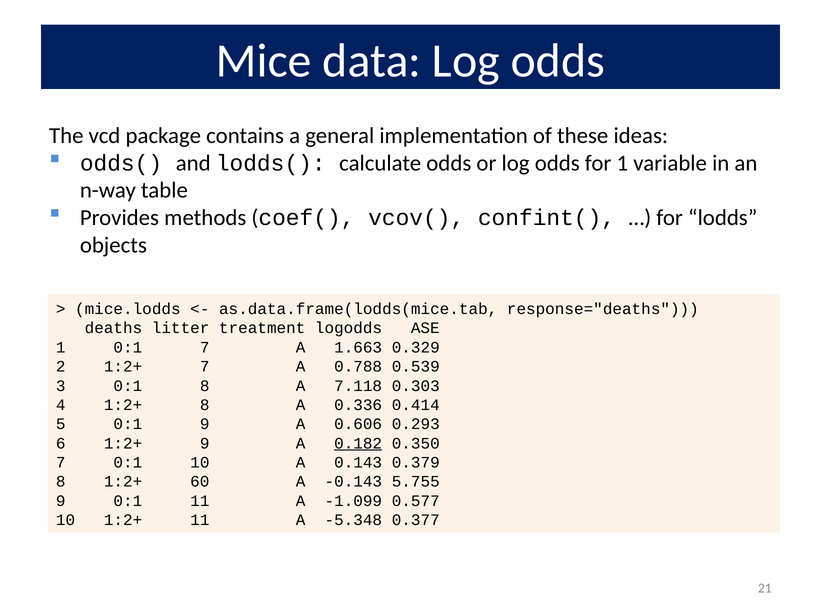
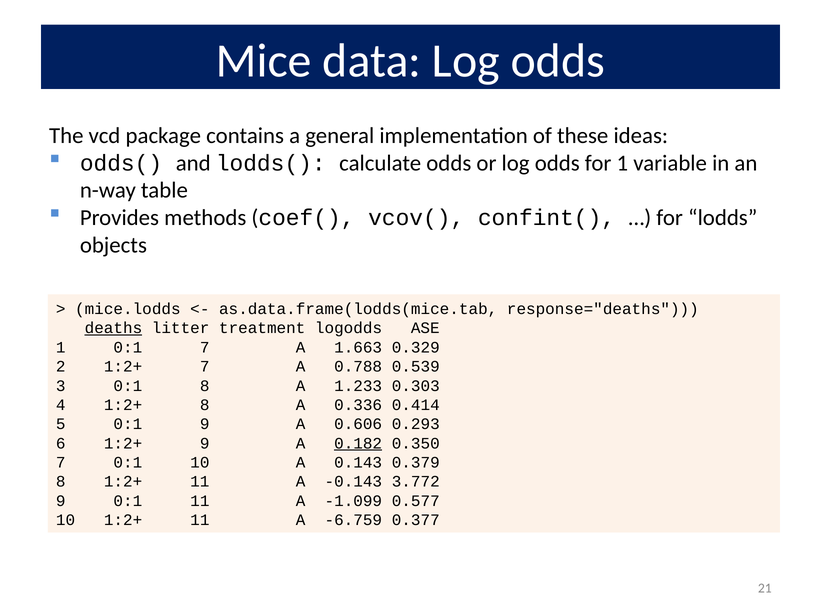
deaths underline: none -> present (113, 328)
7.118: 7.118 -> 1.233 (358, 386)
8 1:2+ 60: 60 -> 11 (200, 481)
5.755: 5.755 -> 3.772 (416, 481)
-5.348: -5.348 -> -6.759 (353, 520)
